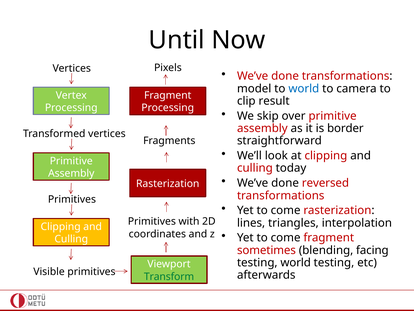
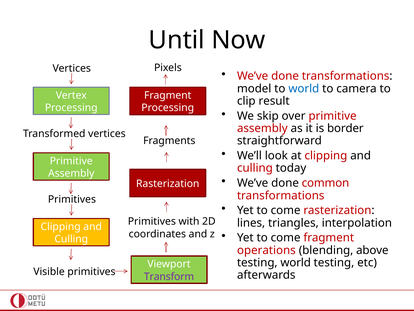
reversed: reversed -> common (325, 183)
sometimes: sometimes -> operations (266, 250)
facing: facing -> above (372, 250)
Transform colour: green -> purple (169, 276)
